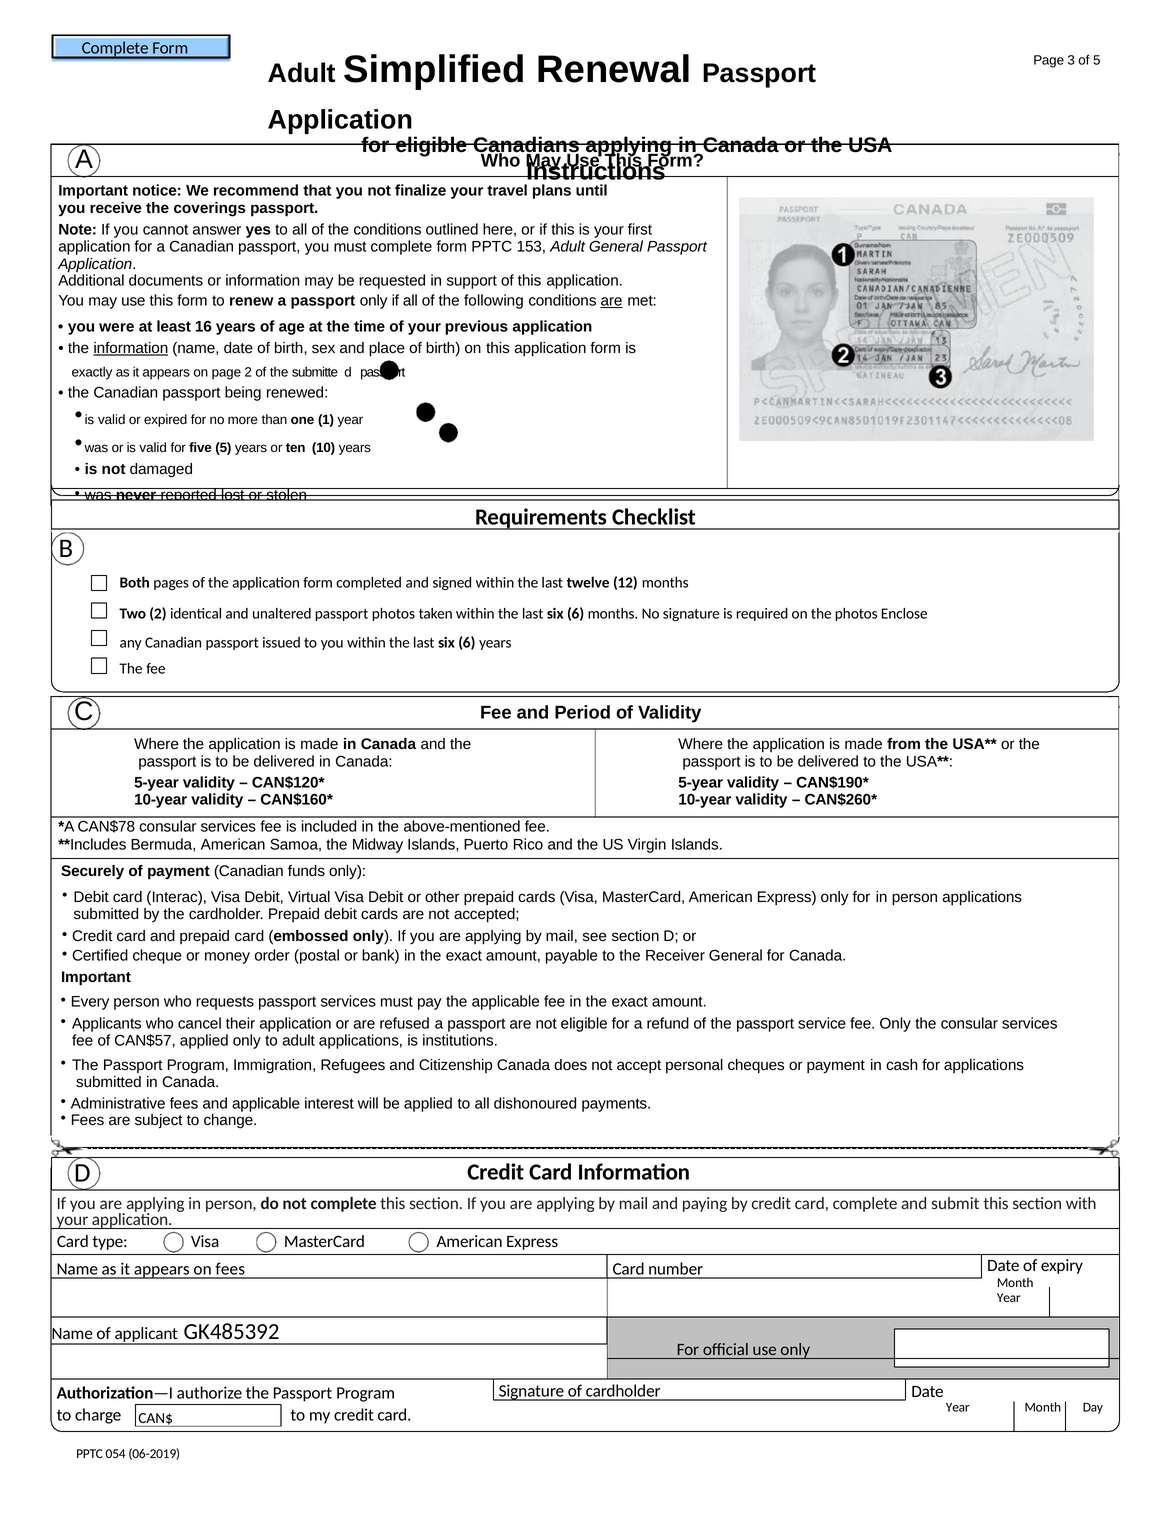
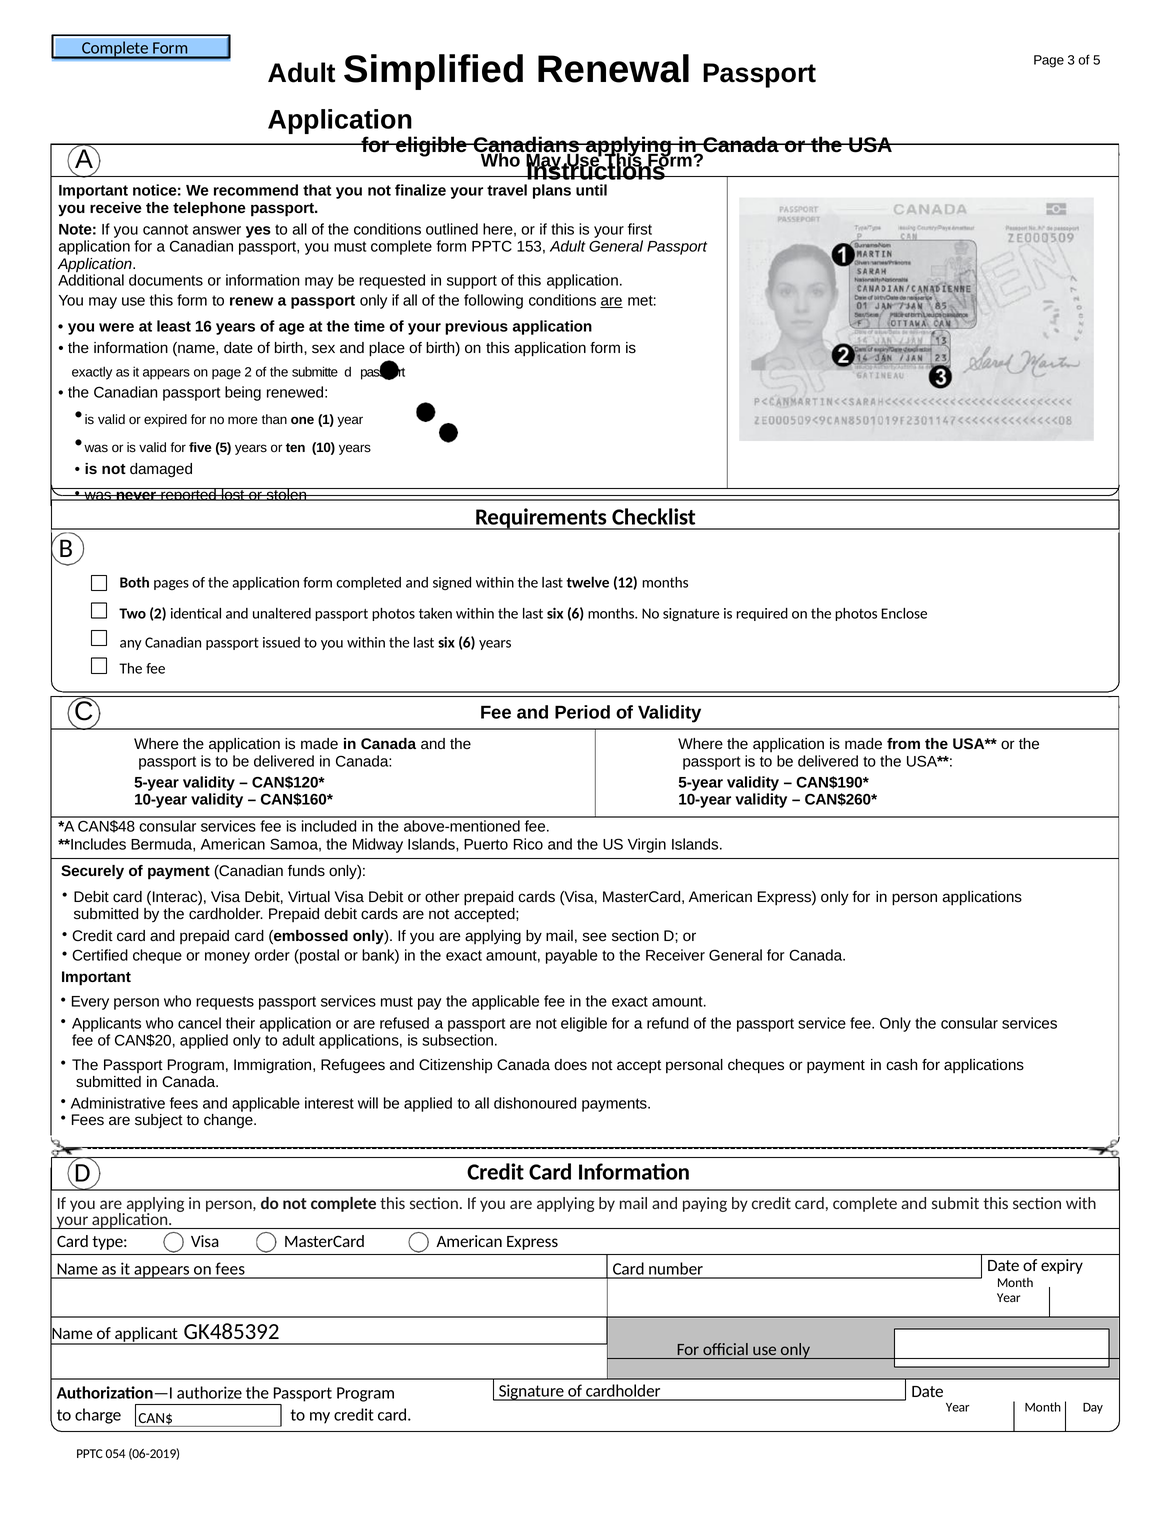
coverings: coverings -> telephone (210, 208)
information underline: present -> none (131, 348)
CAN$78: CAN$78 -> CAN$48 (106, 826)
CAN$57: CAN$57 -> CAN$20 (145, 1041)
institutions: institutions -> subsection (460, 1041)
